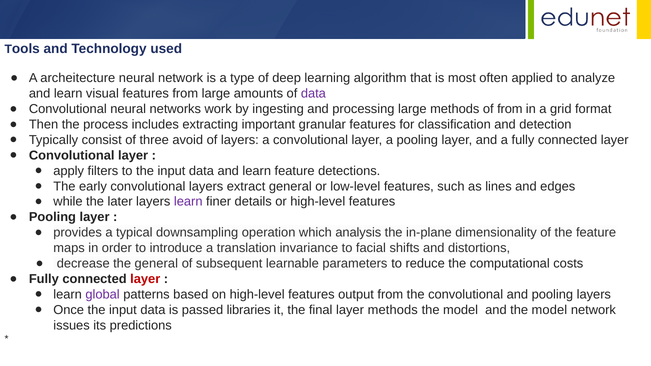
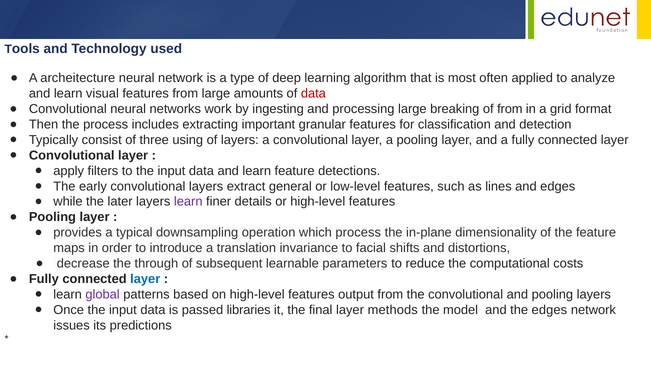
data colour: purple -> red (313, 94)
large methods: methods -> breaking (455, 109)
avoid: avoid -> using (188, 140)
which analysis: analysis -> process (358, 233)
the general: general -> through (156, 264)
layer colour: red -> blue (145, 279)
and the model: model -> edges (549, 310)
